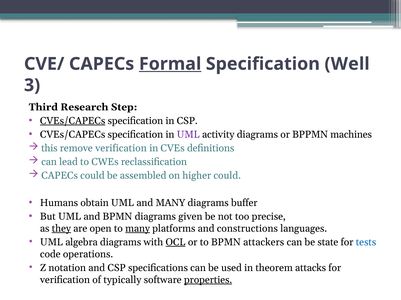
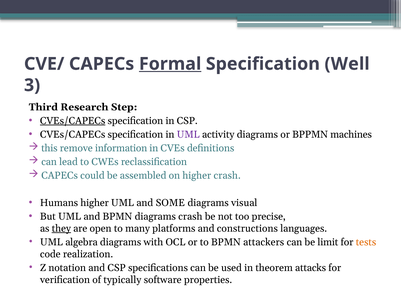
remove verification: verification -> information (121, 148)
higher could: could -> crash (227, 176)
Humans obtain: obtain -> higher (95, 203)
and MANY: MANY -> SOME (170, 203)
buffer: buffer -> visual (244, 203)
diagrams given: given -> crash (190, 217)
many underline: present -> none (138, 229)
OCL underline: present -> none (176, 243)
state: state -> limit (328, 243)
tests colour: blue -> orange (366, 243)
operations: operations -> realization (88, 255)
properties underline: present -> none (208, 280)
